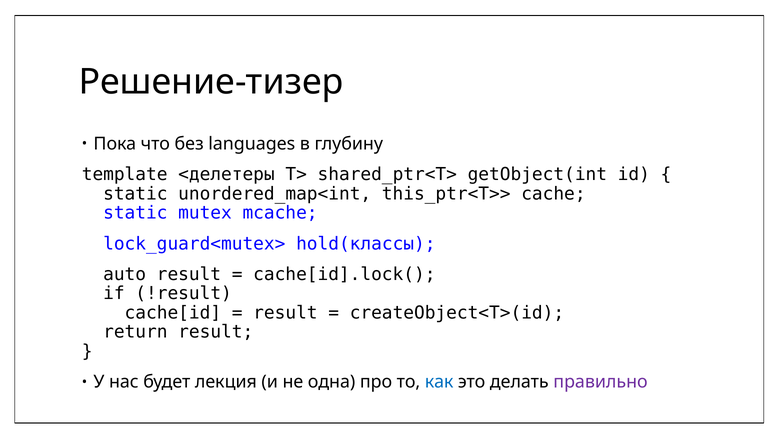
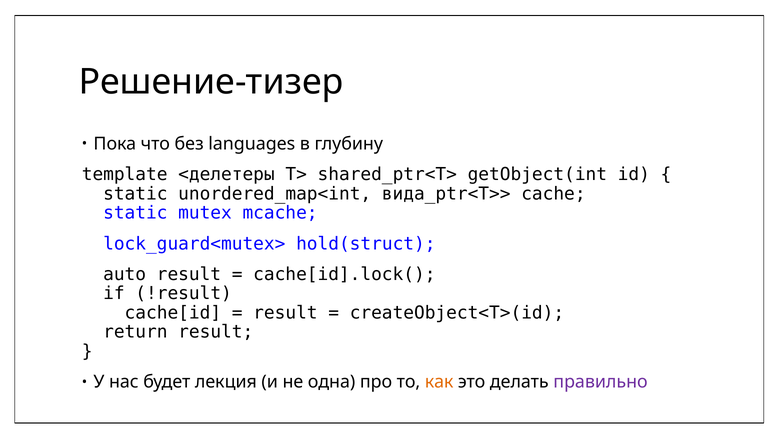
this_ptr<T>>: this_ptr<T>> -> вида_ptr<T>> (446, 194)
hold(классы: hold(классы -> hold(struct (366, 244)
как colour: blue -> orange (439, 382)
